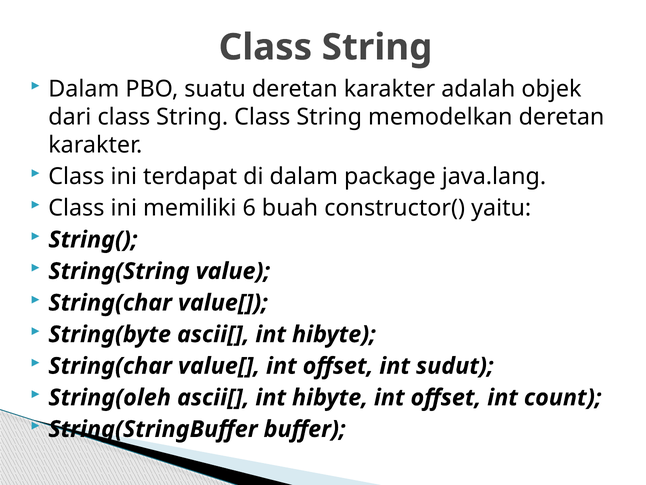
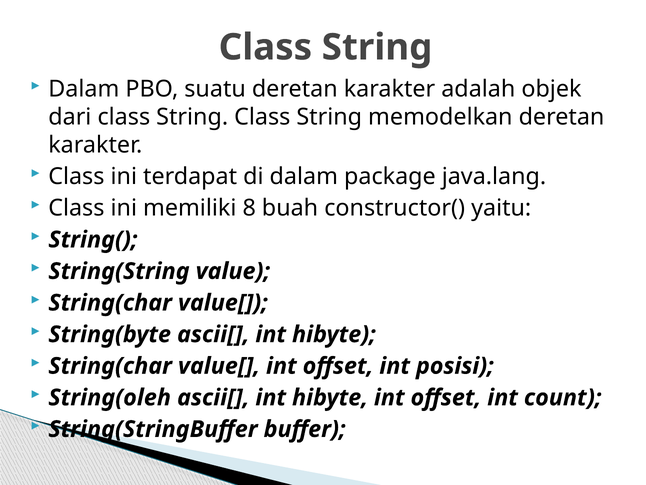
6: 6 -> 8 (249, 208)
sudut: sudut -> posisi (455, 366)
